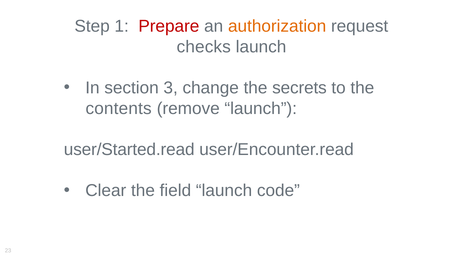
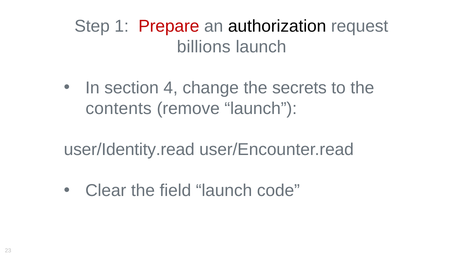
authorization colour: orange -> black (277, 26)
checks: checks -> billions (204, 47)
3: 3 -> 4 (171, 88)
user/Started.read: user/Started.read -> user/Identity.read (129, 150)
